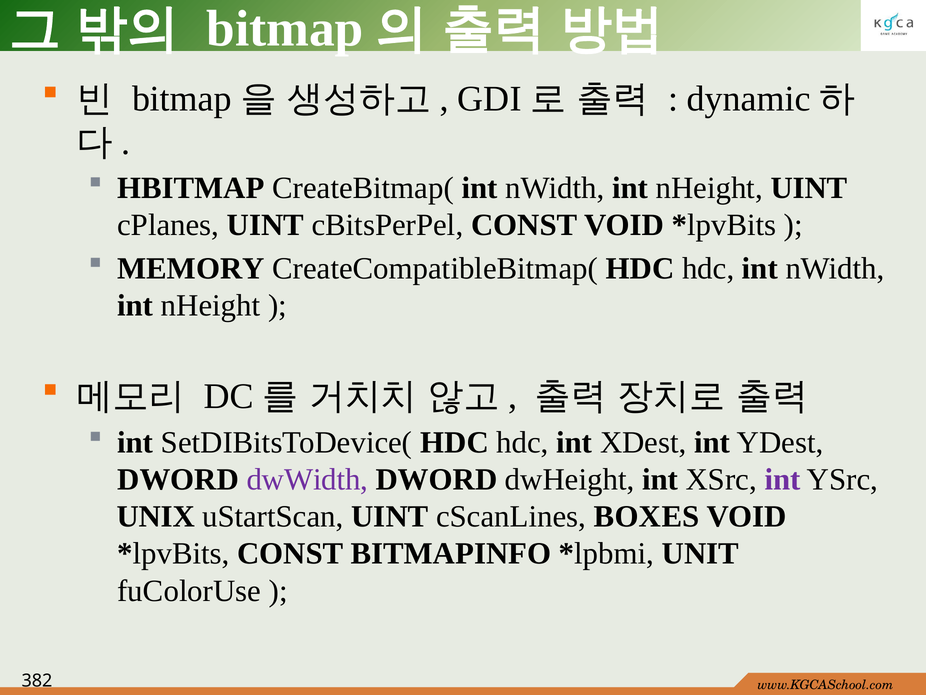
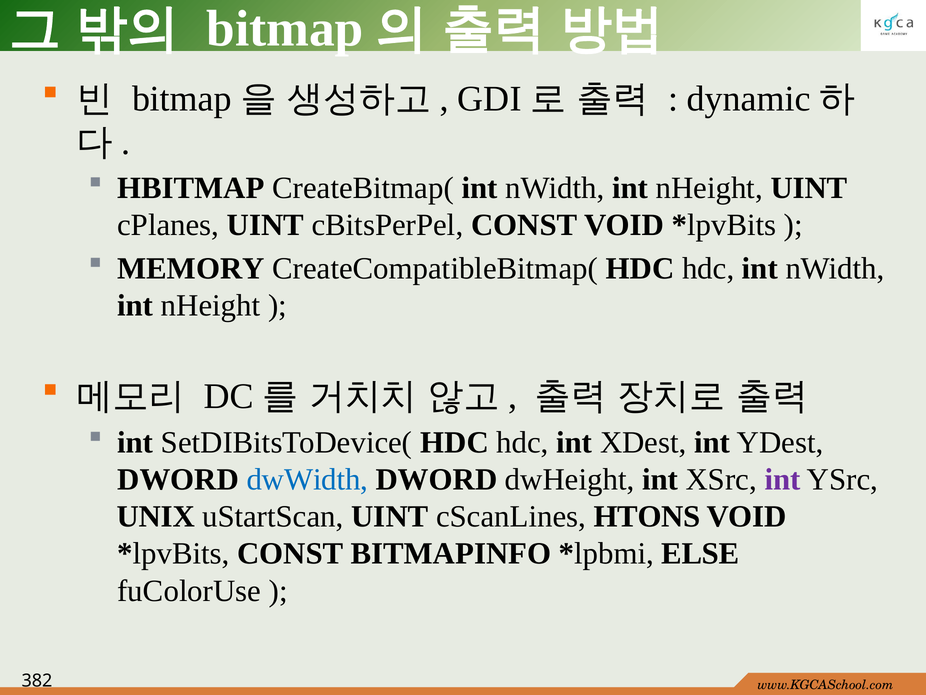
dwWidth colour: purple -> blue (307, 479)
BOXES: BOXES -> HTONS (647, 516)
UNIT: UNIT -> ELSE (700, 553)
